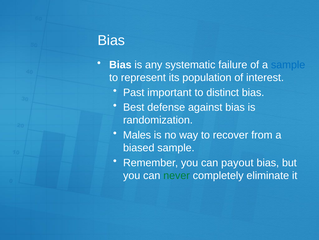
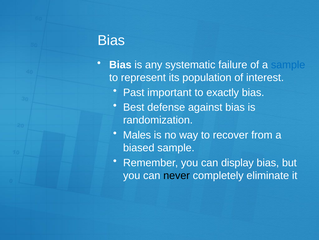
distinct: distinct -> exactly (223, 92)
payout: payout -> display (237, 162)
never colour: green -> black (177, 175)
